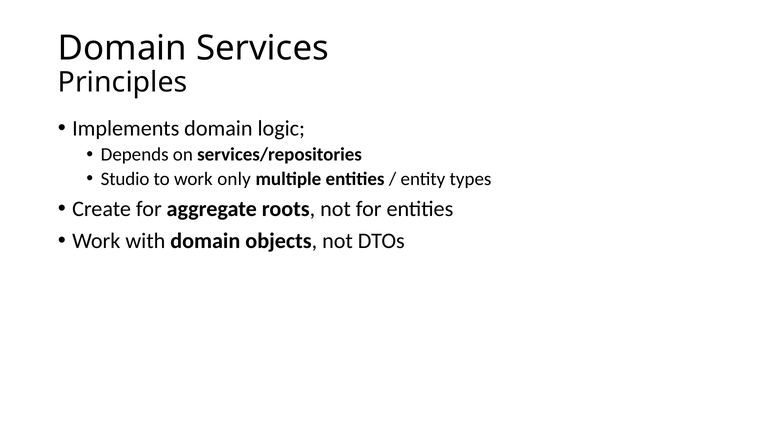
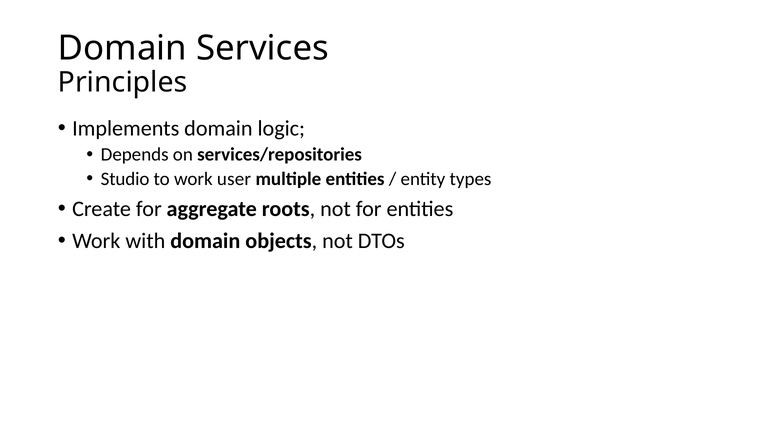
only: only -> user (234, 179)
